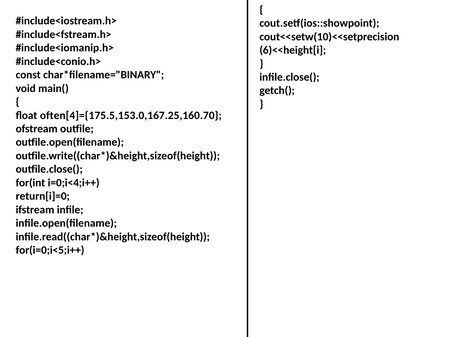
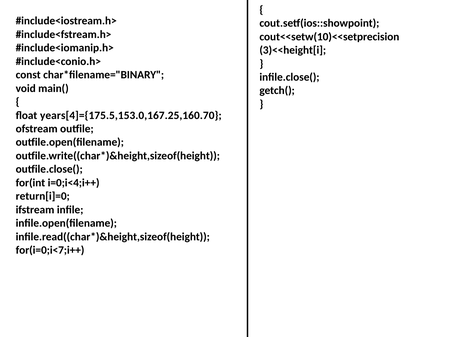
6)<<height[i: 6)<<height[i -> 3)<<height[i (293, 50)
often[4]={175.5,153.0,167.25,160.70: often[4]={175.5,153.0,167.25,160.70 -> years[4]={175.5,153.0,167.25,160.70 (131, 115)
for(i=0;i<5;i++: for(i=0;i<5;i++ -> for(i=0;i<7;i++ (50, 250)
